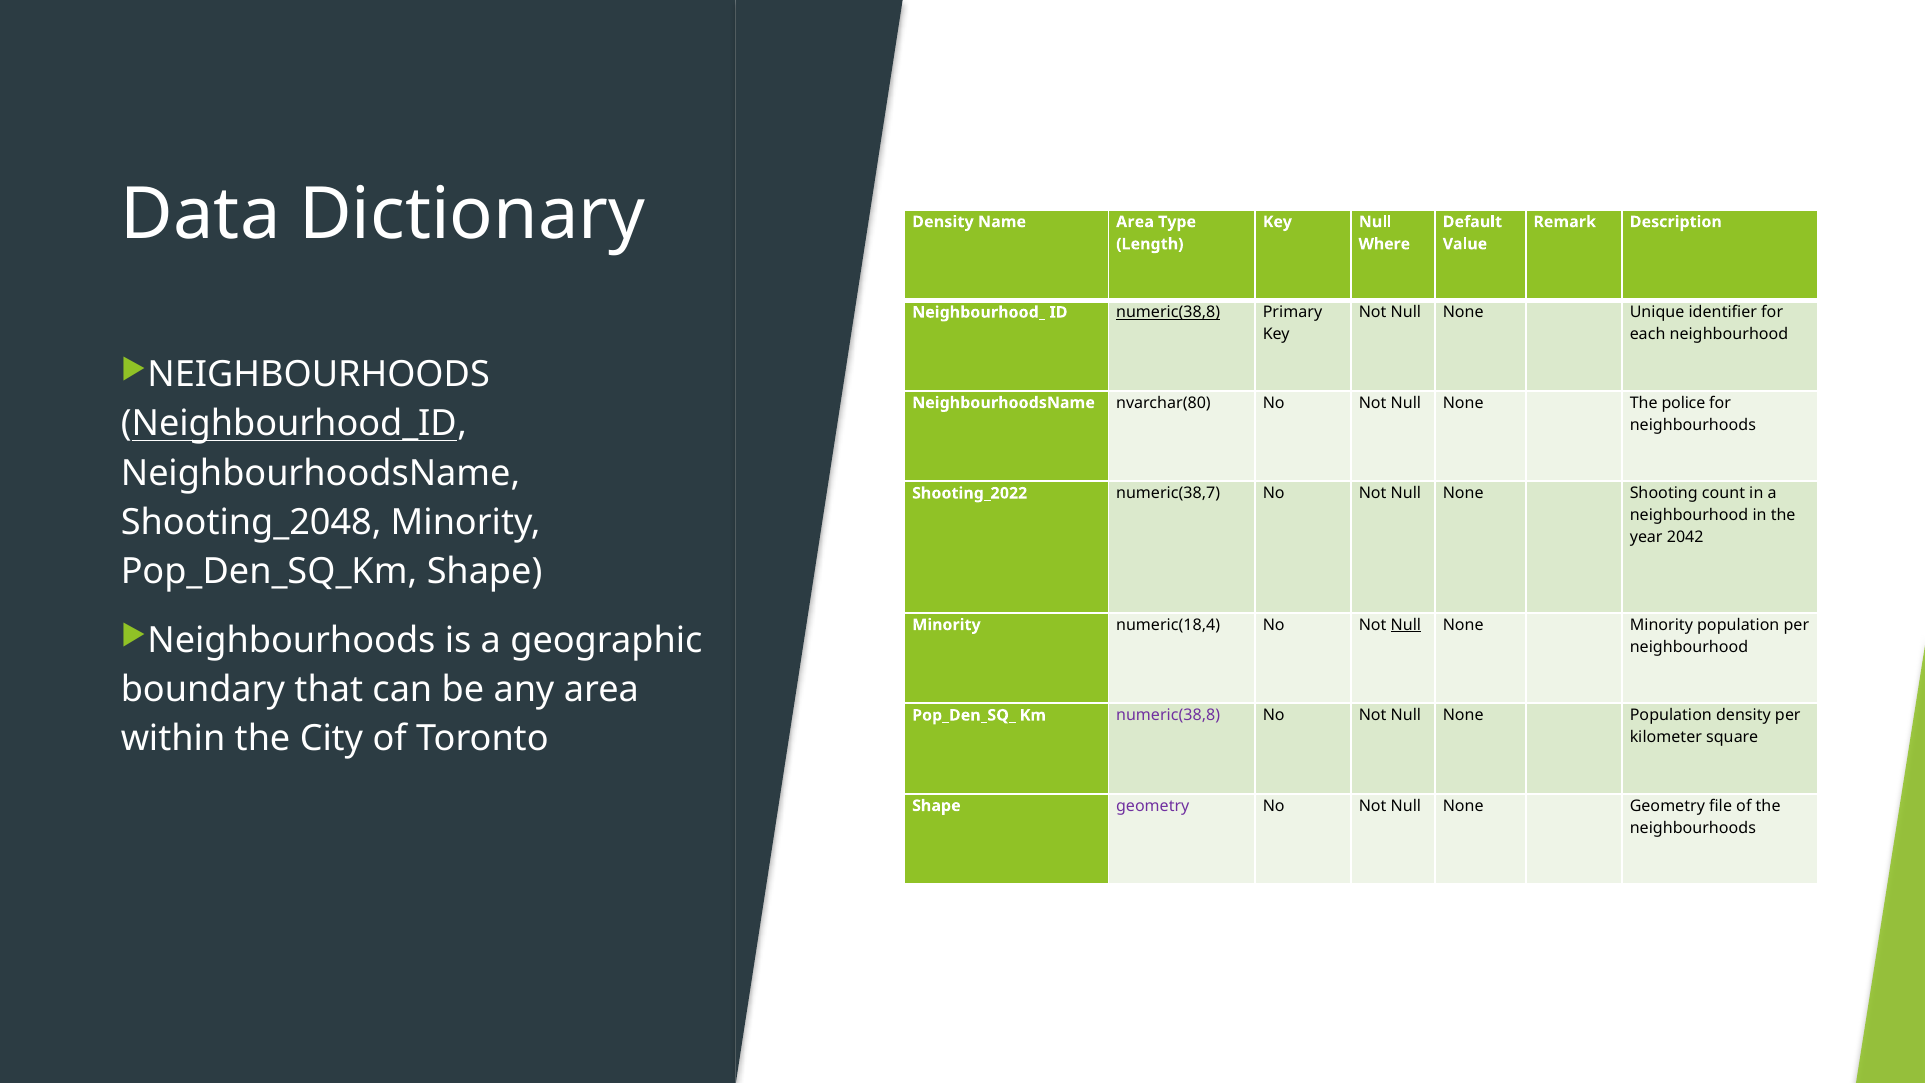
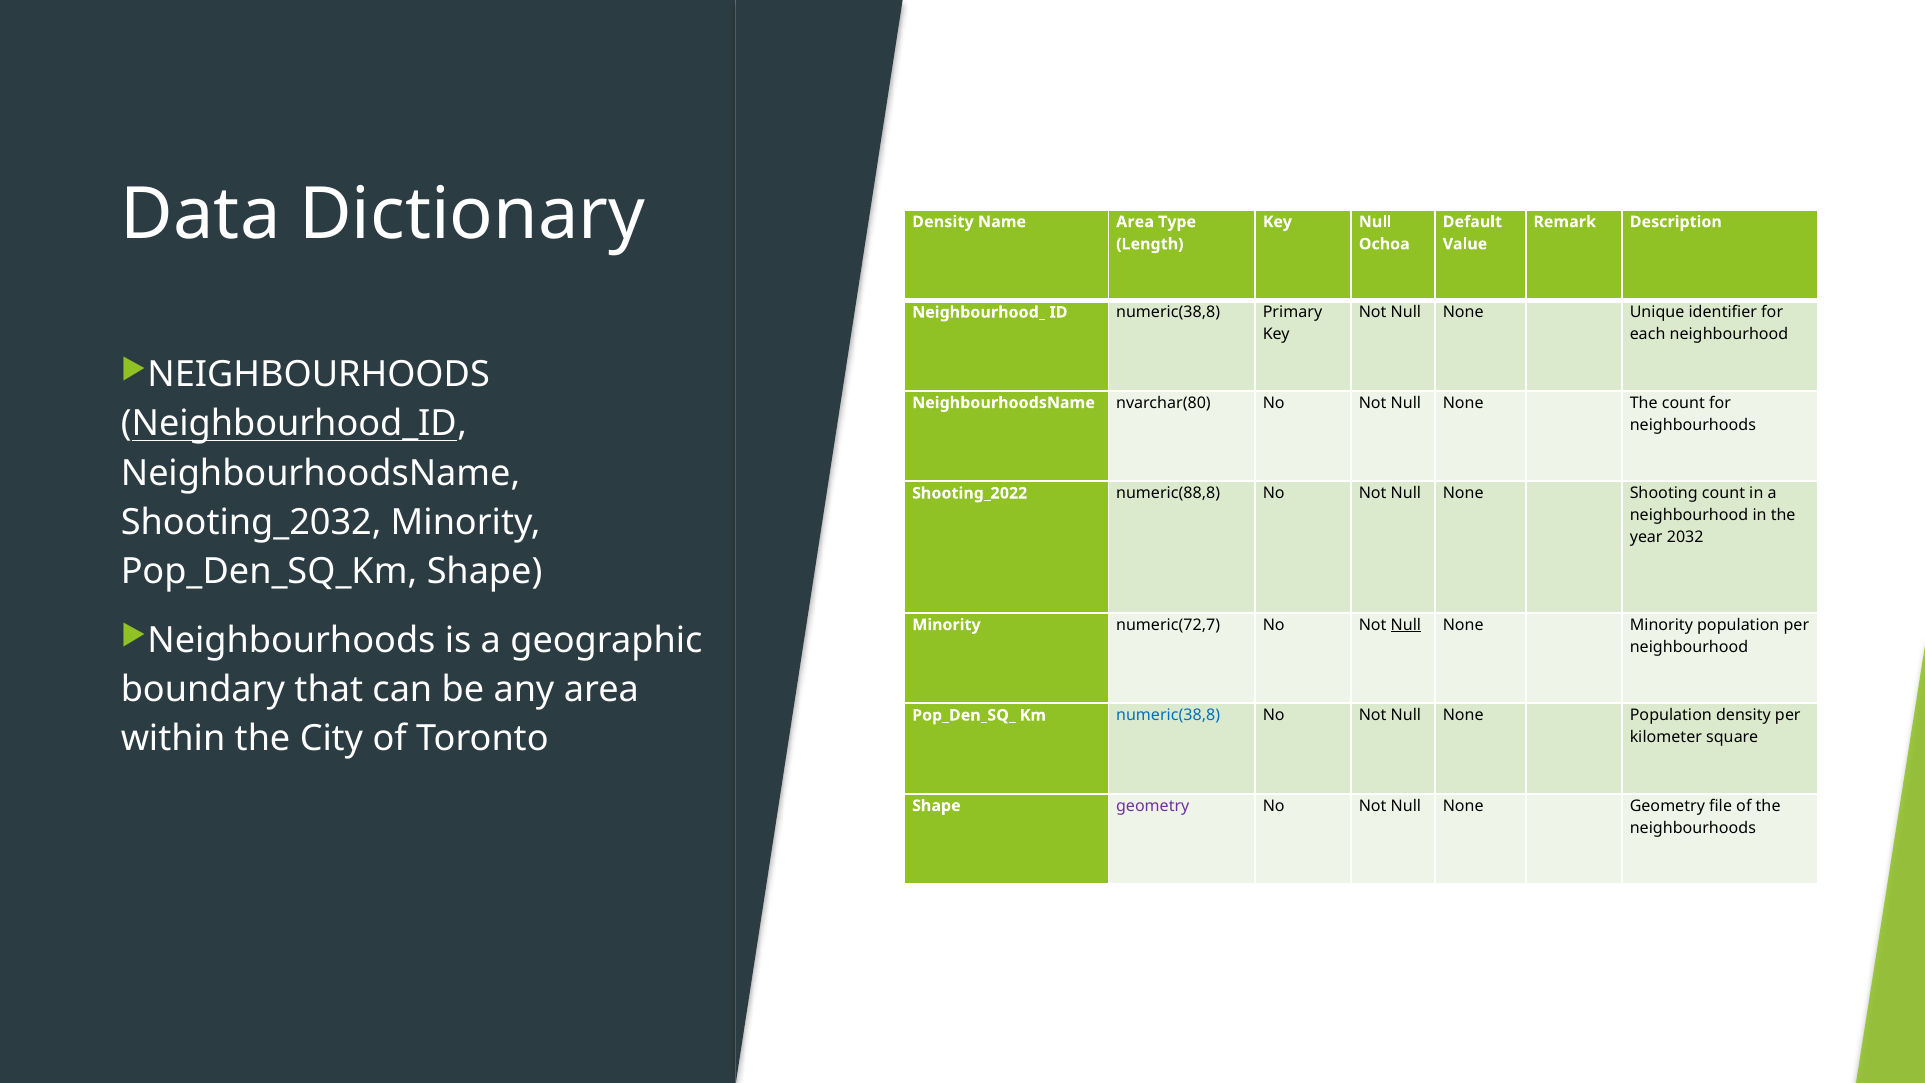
Where: Where -> Ochoa (1384, 244)
numeric(38,8 underline: present -> none (1168, 312)
The police: police -> count (1683, 403)
numeric(38,7: numeric(38,7 -> numeric(88,8 (1168, 493)
Shooting_2048: Shooting_2048 -> Shooting_2032 (251, 522)
2042: 2042 -> 2032 (1685, 537)
numeric(18,4: numeric(18,4 -> numeric(72,7 (1168, 625)
numeric(38,8 colour: purple -> blue (1168, 715)
